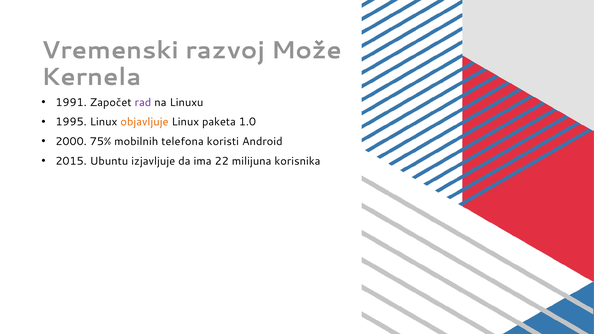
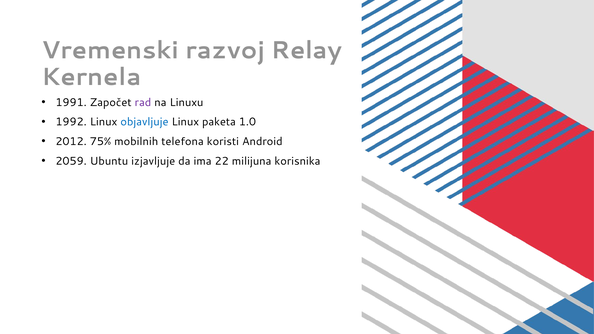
Može: Može -> Relay (306, 50)
1995: 1995 -> 1992 (71, 122)
objavljuje colour: orange -> blue (144, 122)
2000: 2000 -> 2012 (71, 142)
2015: 2015 -> 2059 (71, 161)
